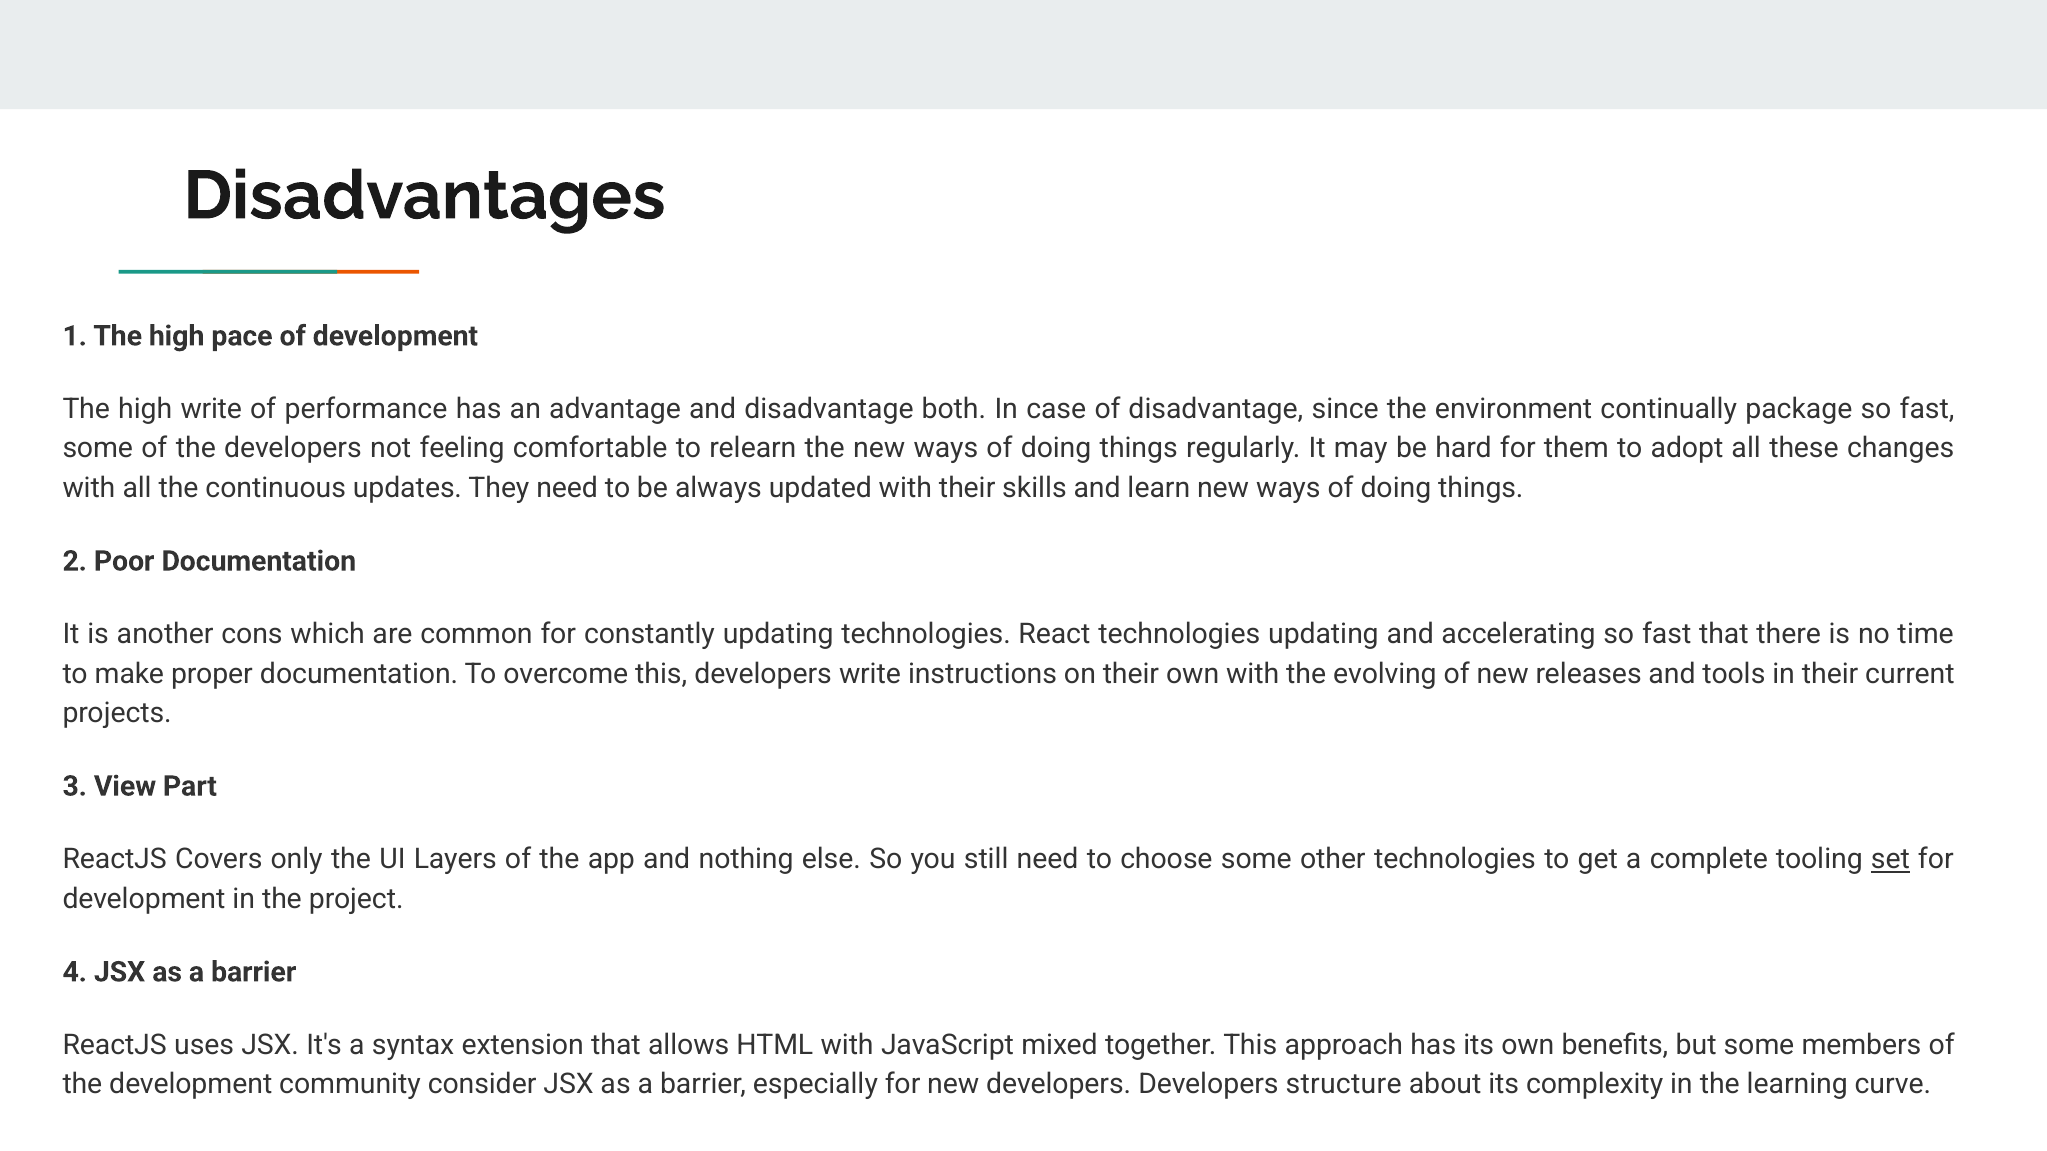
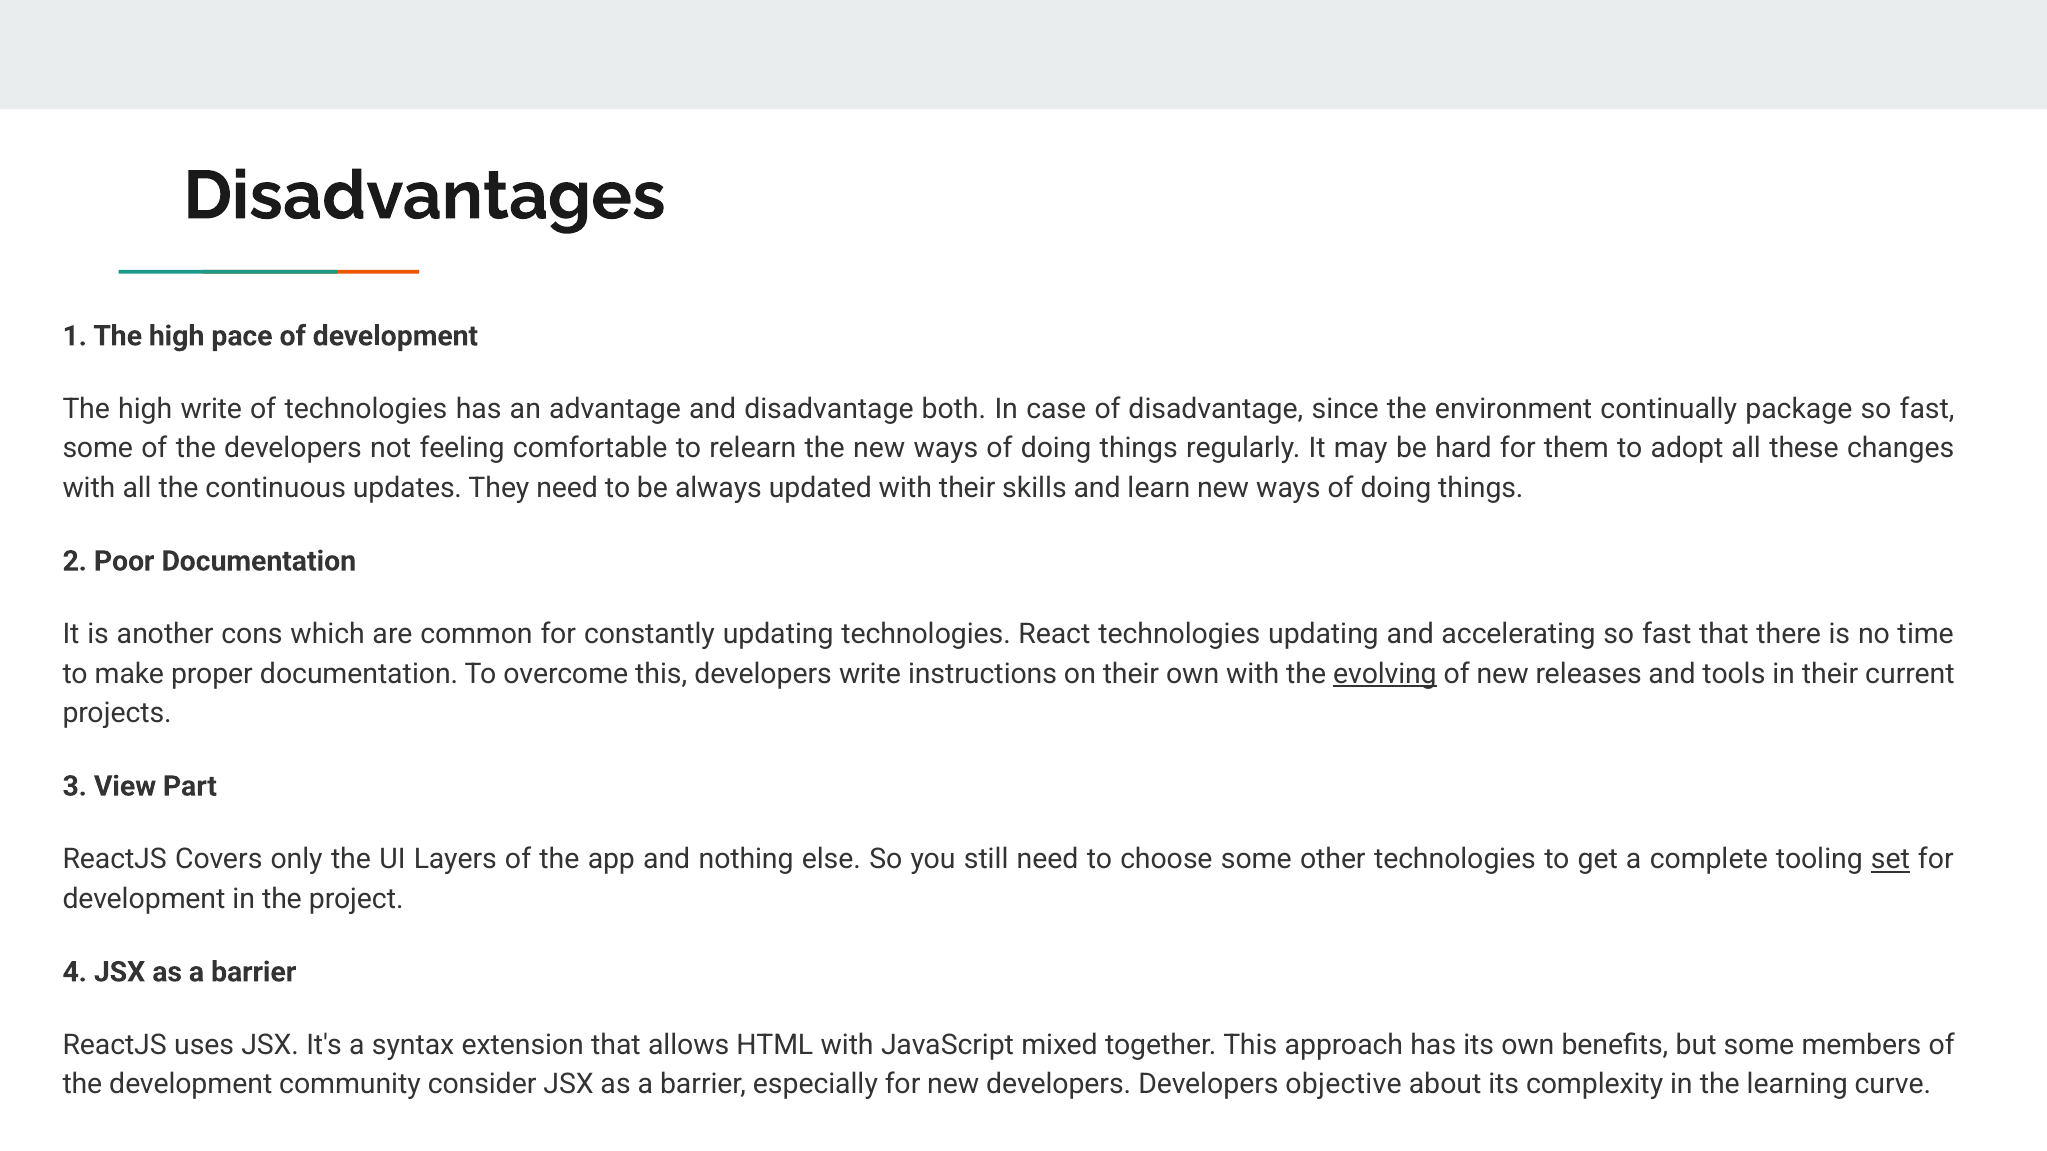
of performance: performance -> technologies (366, 410)
evolving underline: none -> present (1385, 674)
structure: structure -> objective (1344, 1085)
